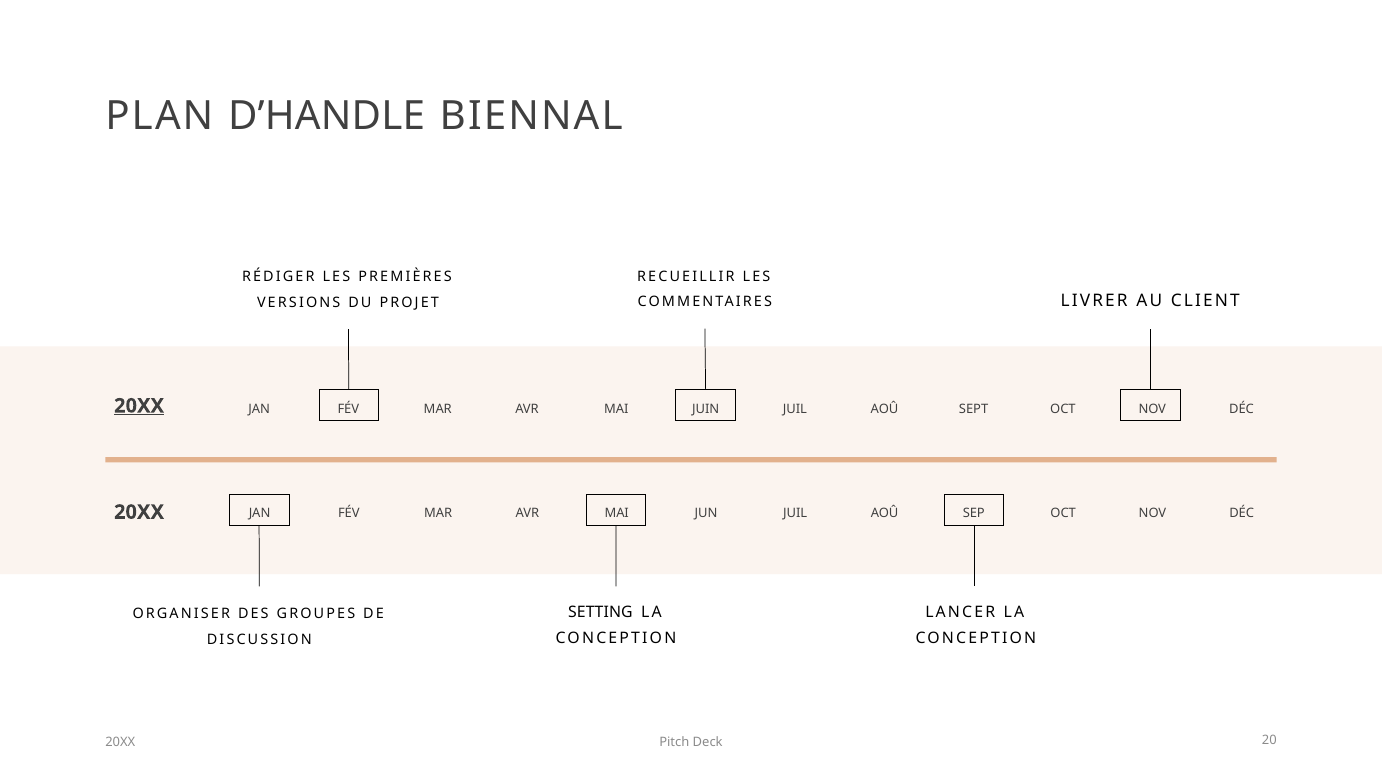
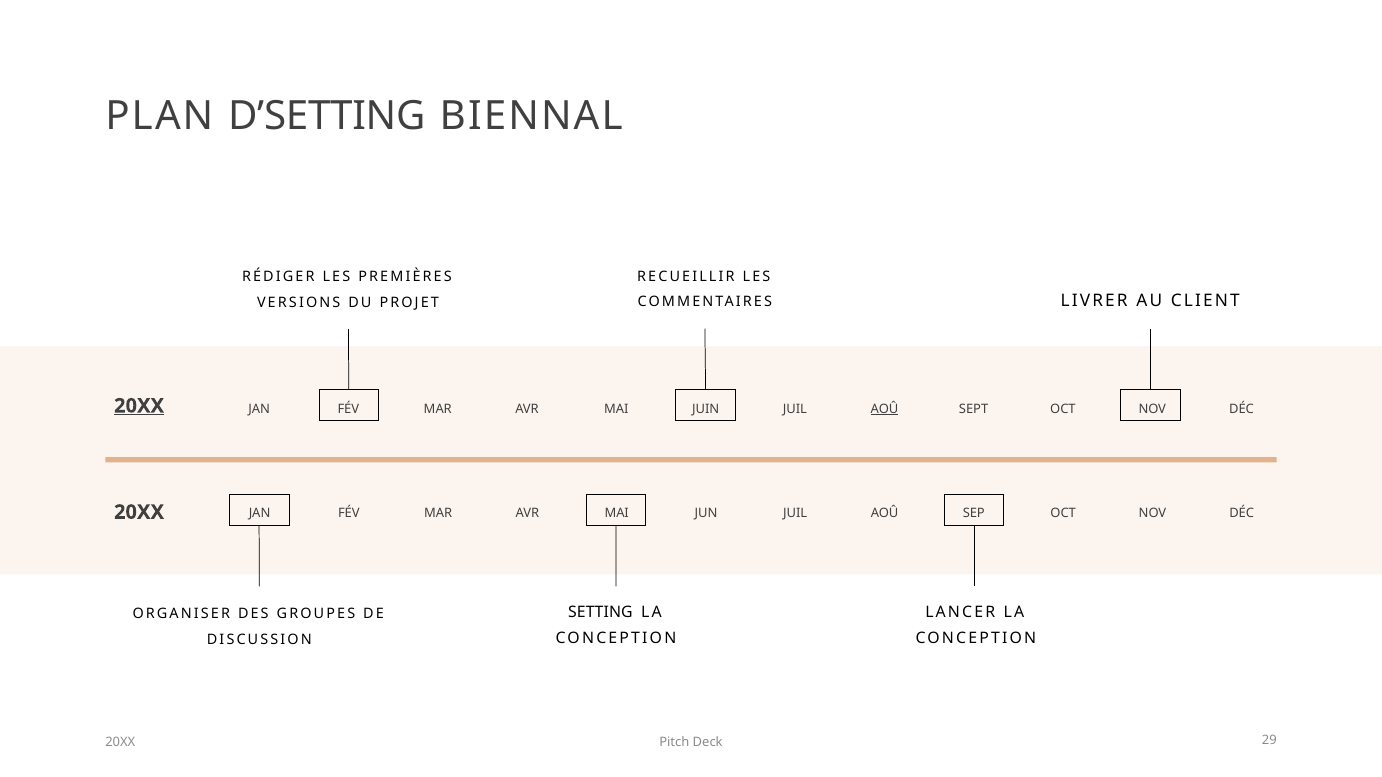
D’HANDLE: D’HANDLE -> D’SETTING (327, 116)
AOÛ underline: none -> present (884, 409)
20: 20 -> 29 (1269, 741)
